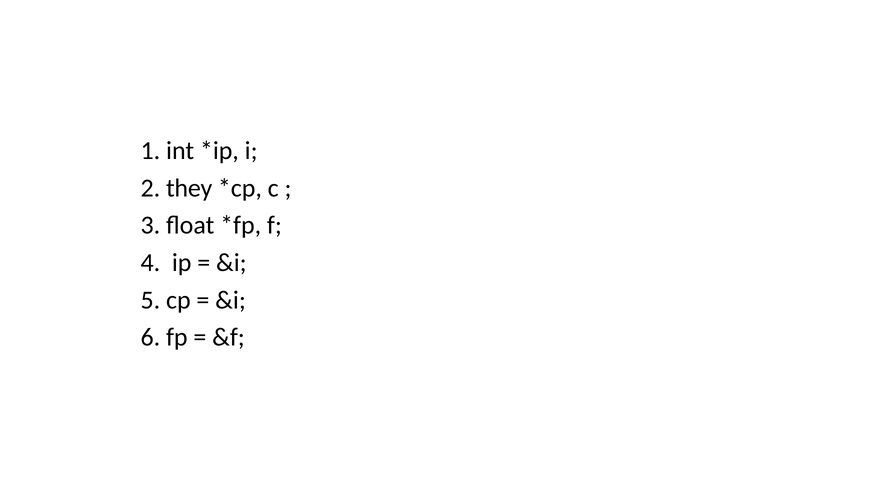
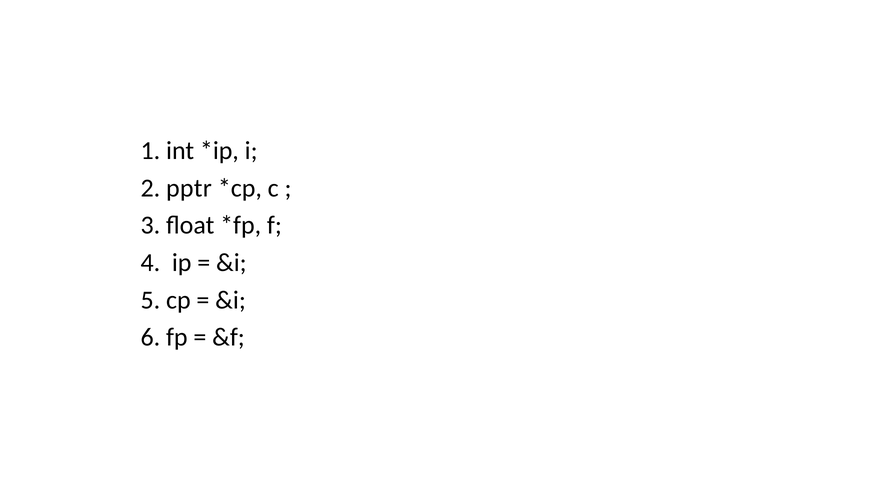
they: they -> pptr (189, 188)
